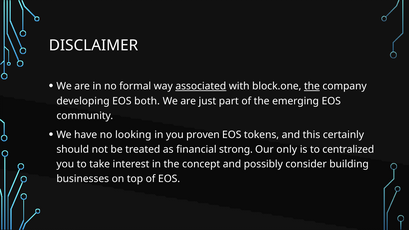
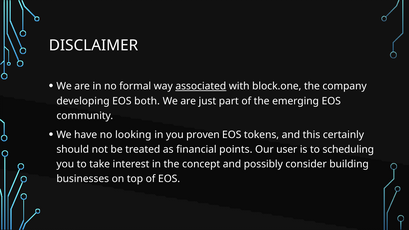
the underline: present -> none (312, 86)
strong: strong -> points (236, 149)
only: only -> user (287, 149)
centralized: centralized -> scheduling (348, 149)
